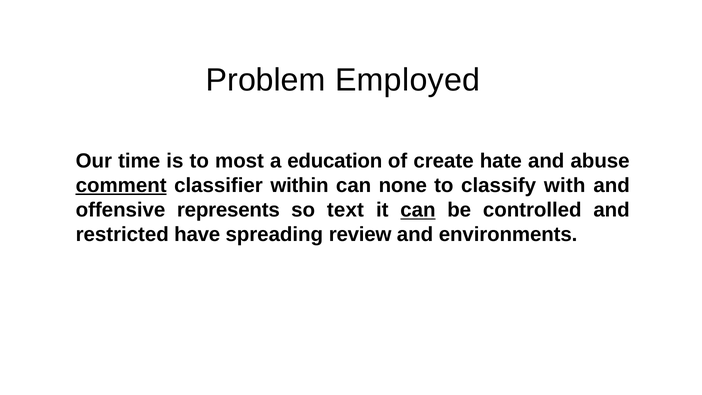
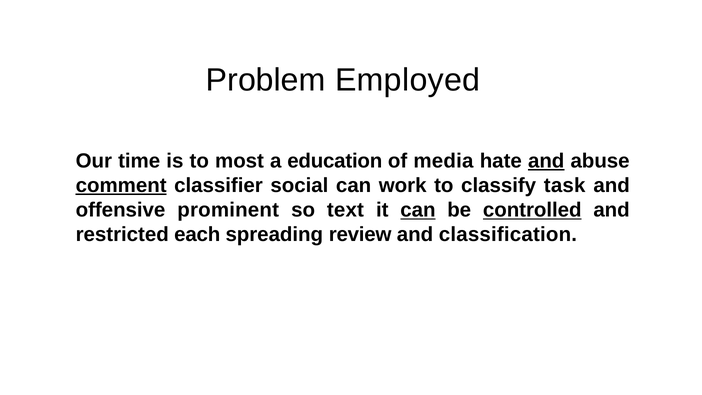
create: create -> media (443, 161)
and underline: none -> present (546, 161)
within: within -> social (299, 185)
none: none -> work (403, 185)
with: with -> task (565, 185)
represents: represents -> prominent (228, 210)
controlled underline: none -> present (532, 210)
have: have -> each (197, 235)
environments: environments -> classification (508, 235)
